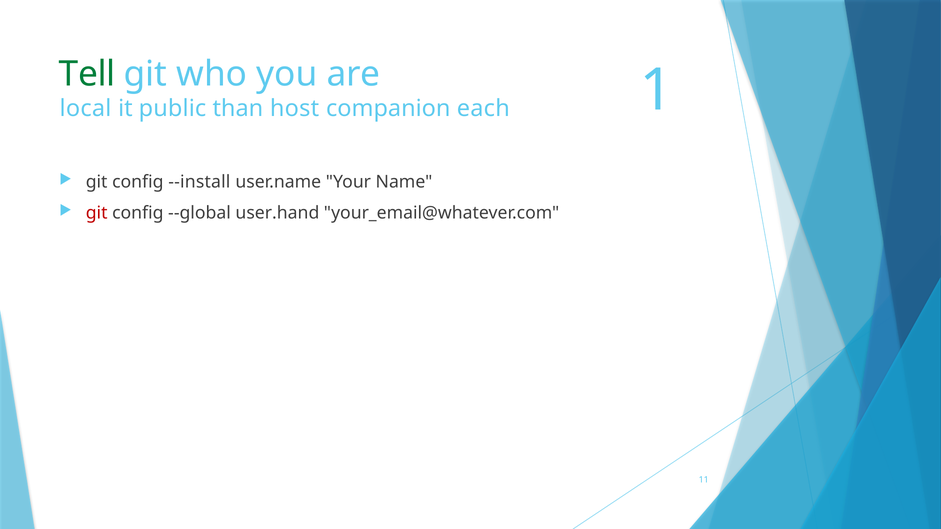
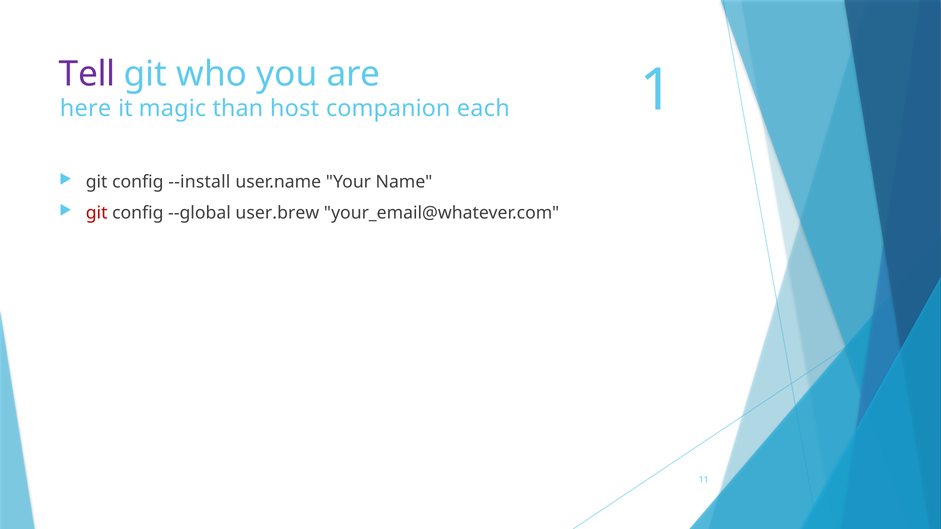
Tell colour: green -> purple (87, 74)
local: local -> here (86, 109)
public: public -> magic (172, 109)
user.hand: user.hand -> user.brew (277, 213)
